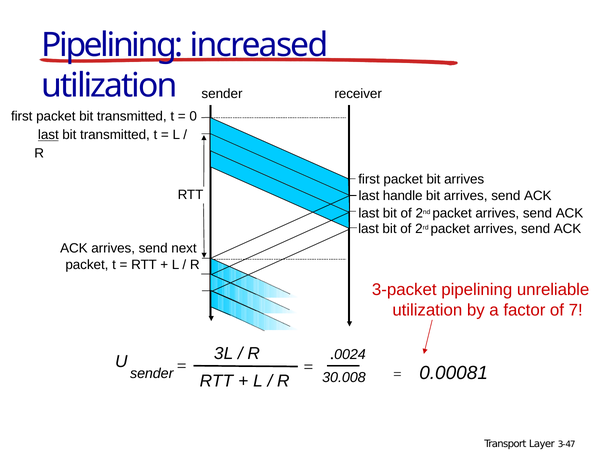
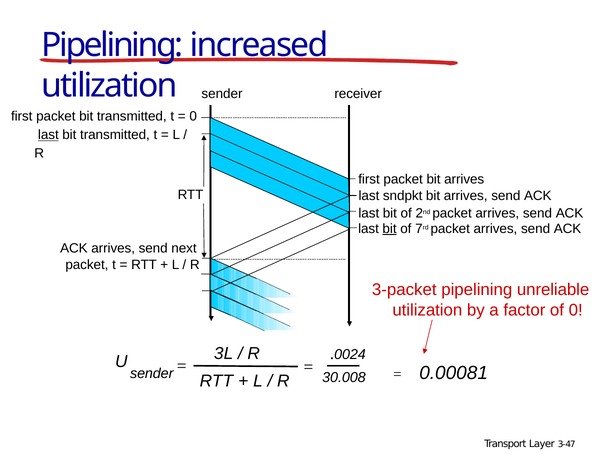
handle: handle -> sndpkt (403, 196)
bit underline: none -> present (390, 229)
2: 2 -> 7 (419, 229)
of 7: 7 -> 0 (576, 310)
